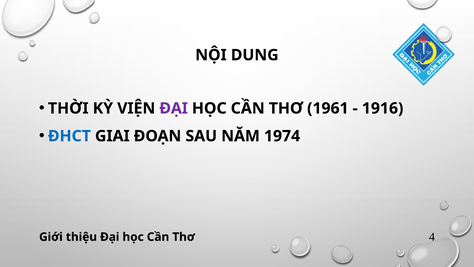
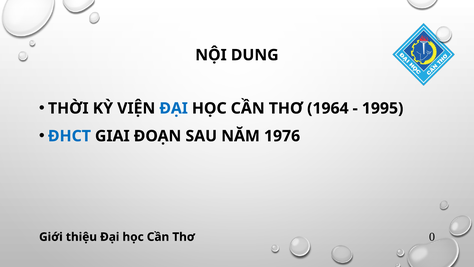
ĐẠI colour: purple -> blue (174, 108)
1961: 1961 -> 1964 (328, 108)
1916: 1916 -> 1995 (383, 108)
1974: 1974 -> 1976 (282, 136)
4: 4 -> 0 (432, 237)
